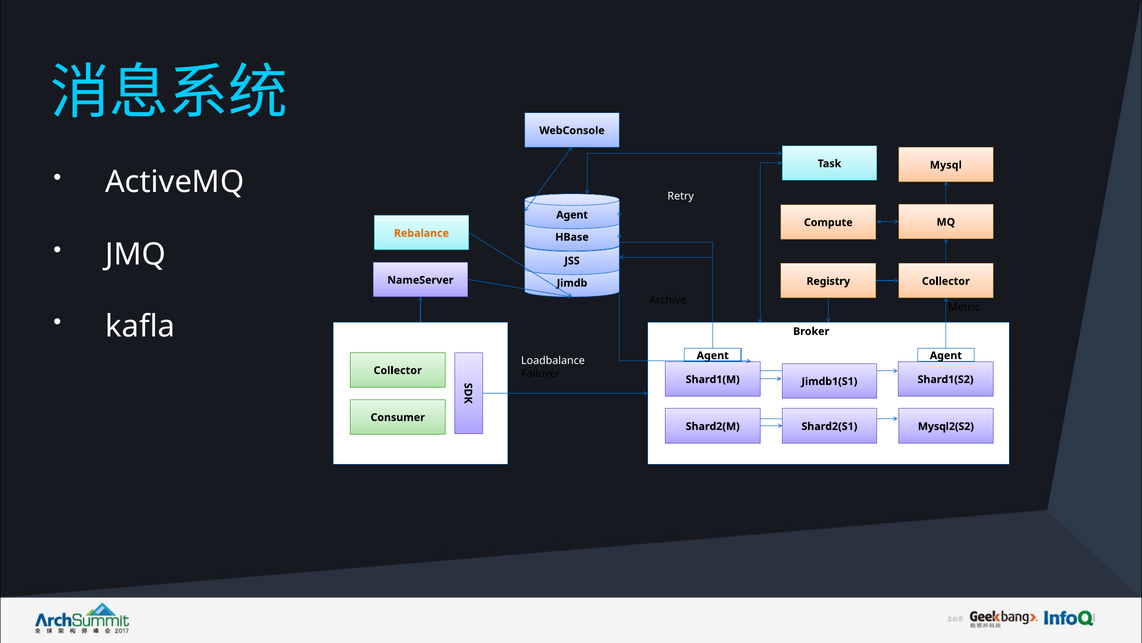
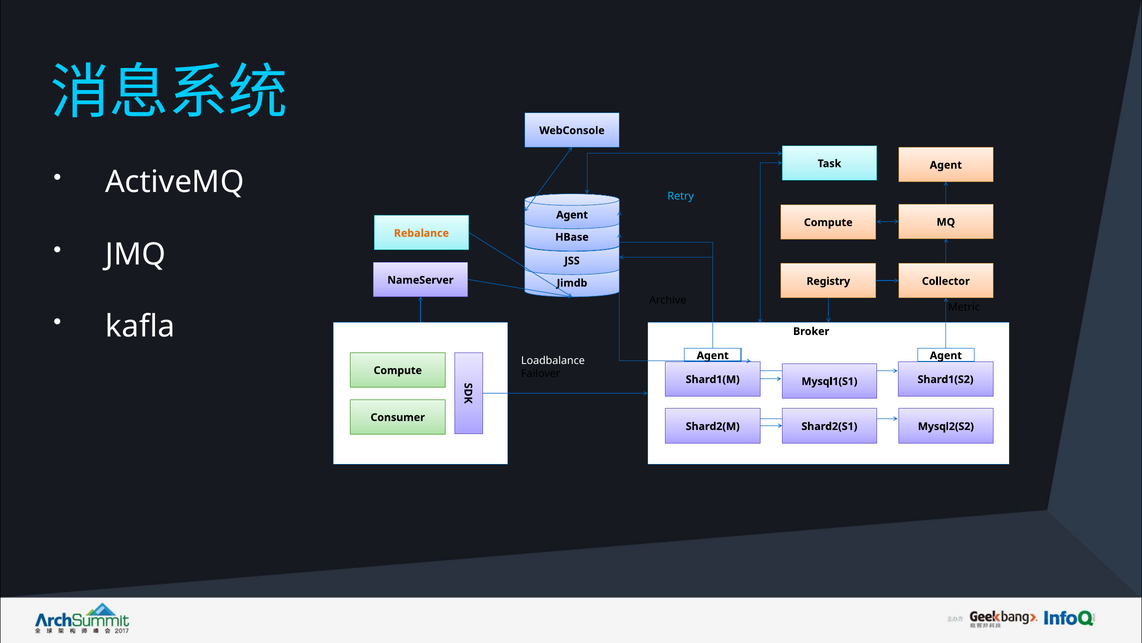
Mysql: Mysql -> Agent (946, 165)
Retry colour: white -> light blue (681, 196)
Collector: Collector -> Compute (398, 370)
Jimdb1(S1: Jimdb1(S1 -> Mysql1(S1 (829, 381)
